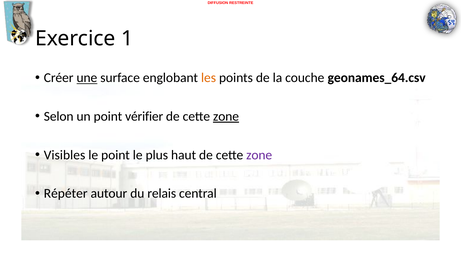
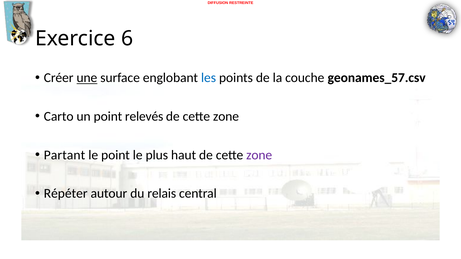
1: 1 -> 6 (127, 39)
les colour: orange -> blue (209, 78)
geonames_64.csv: geonames_64.csv -> geonames_57.csv (377, 78)
Selon: Selon -> Carto (59, 117)
vérifier: vérifier -> relevés (144, 117)
zone underline: present -> none (226, 117)
Visibles: Visibles -> Partant (64, 155)
